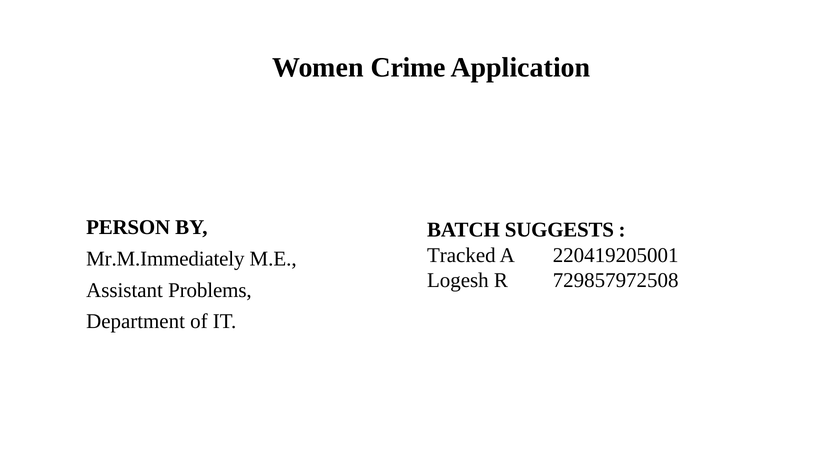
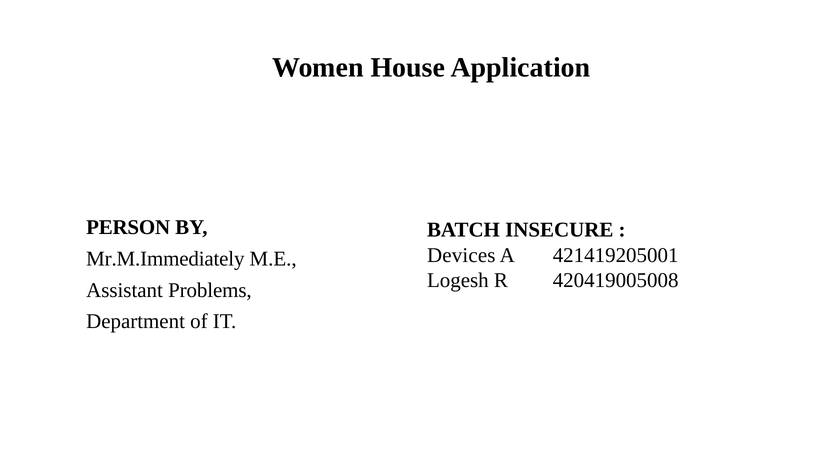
Crime: Crime -> House (408, 67)
SUGGESTS: SUGGESTS -> INSECURE (559, 230)
Tracked: Tracked -> Devices (461, 255)
220419205001: 220419205001 -> 421419205001 (616, 255)
729857972508: 729857972508 -> 420419005008 (616, 280)
